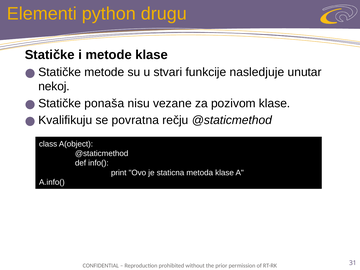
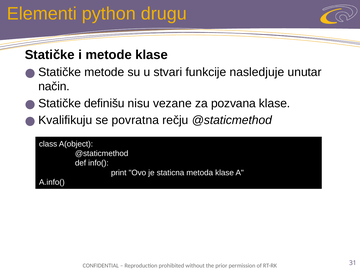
nekoj: nekoj -> način (54, 87)
ponaša: ponaša -> definišu (104, 103)
pozivom: pozivom -> pozvana (233, 103)
